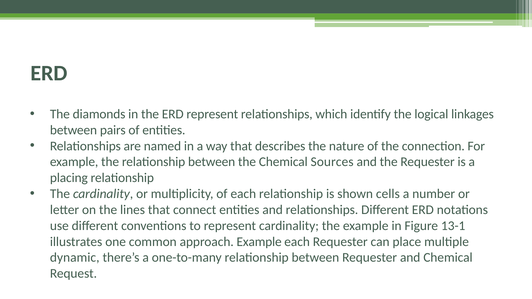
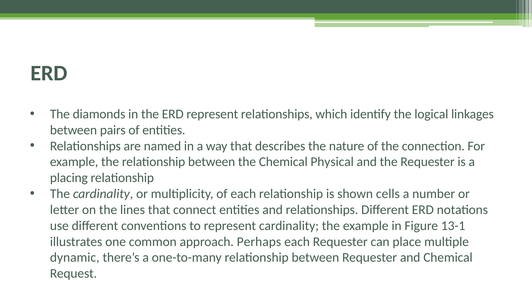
Sources: Sources -> Physical (332, 162)
approach Example: Example -> Perhaps (259, 242)
